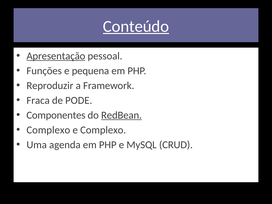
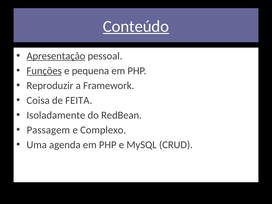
Funções underline: none -> present (44, 71)
Fraca: Fraca -> Coisa (38, 100)
PODE: PODE -> FEITA (79, 100)
Componentes: Componentes -> Isoladamente (56, 115)
RedBean underline: present -> none (121, 115)
Complexo: Complexo -> Passagem (48, 130)
